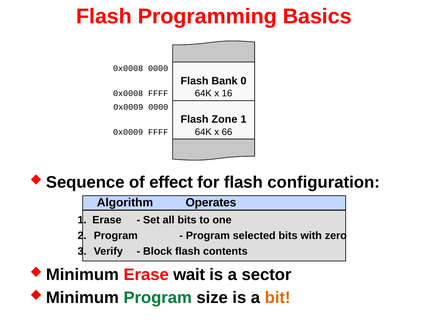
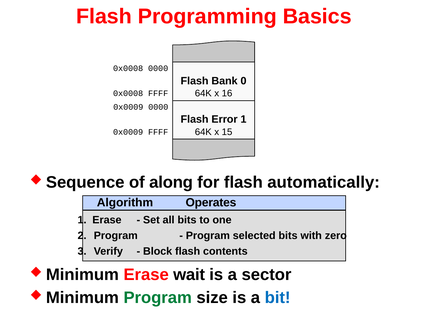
Zone: Zone -> Error (225, 119)
66: 66 -> 15 (227, 132)
effect: effect -> along (171, 182)
configuration: configuration -> automatically (324, 182)
bit colour: orange -> blue (278, 298)
